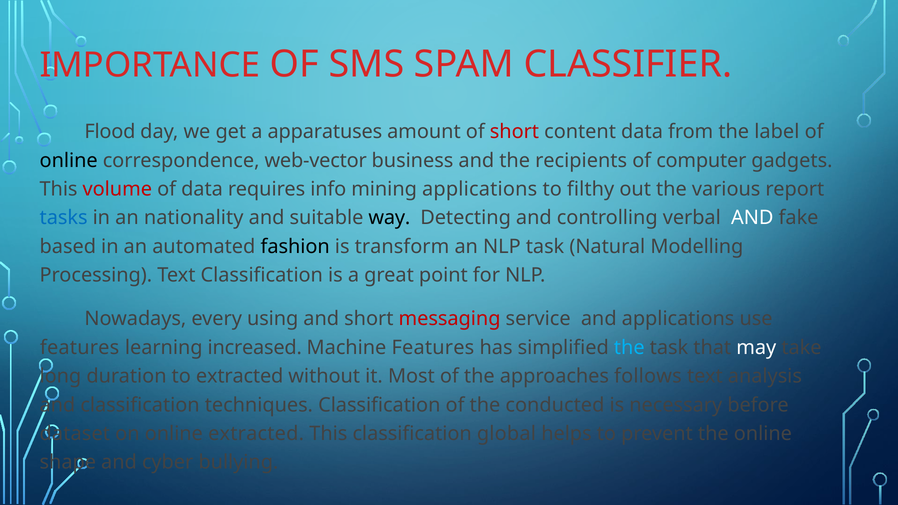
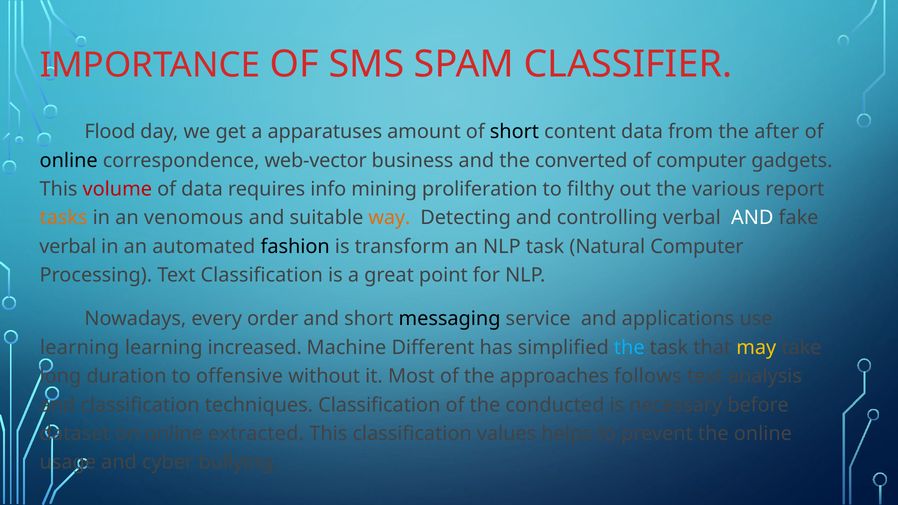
short colour: red -> black (514, 132)
label: label -> after (777, 132)
recipients: recipients -> converted (581, 160)
mining applications: applications -> proliferation (480, 189)
tasks colour: blue -> orange (64, 218)
nationality: nationality -> venomous (194, 218)
way colour: black -> orange (389, 218)
based: based -> verbal (68, 247)
Natural Modelling: Modelling -> Computer (697, 247)
using: using -> order (273, 319)
messaging colour: red -> black (450, 319)
features: features -> learning (80, 348)
Machine Features: Features -> Different (433, 348)
may colour: white -> yellow (756, 348)
to extracted: extracted -> offensive (239, 376)
global: global -> values (507, 434)
shape: shape -> usage (68, 463)
